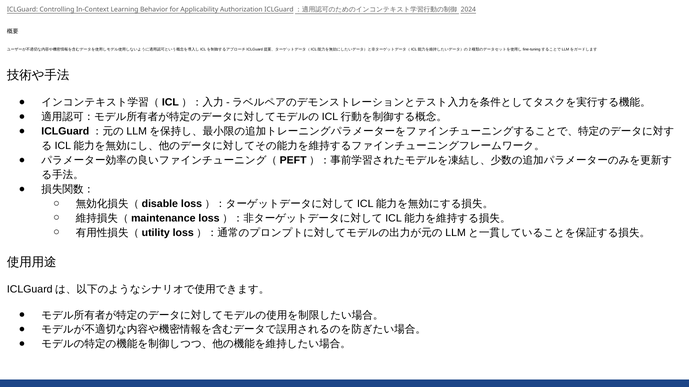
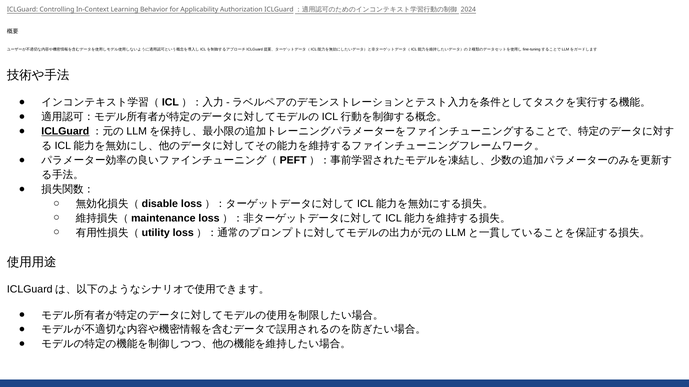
ICLGuard underline: none -> present (65, 131)
